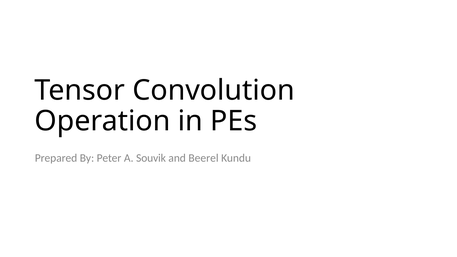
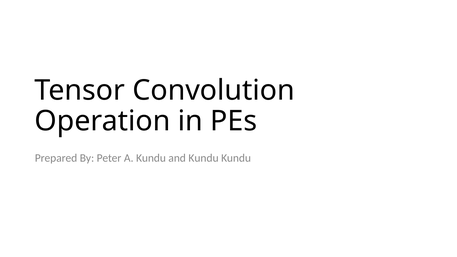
A Souvik: Souvik -> Kundu (151, 158)
and Beerel: Beerel -> Kundu (204, 158)
